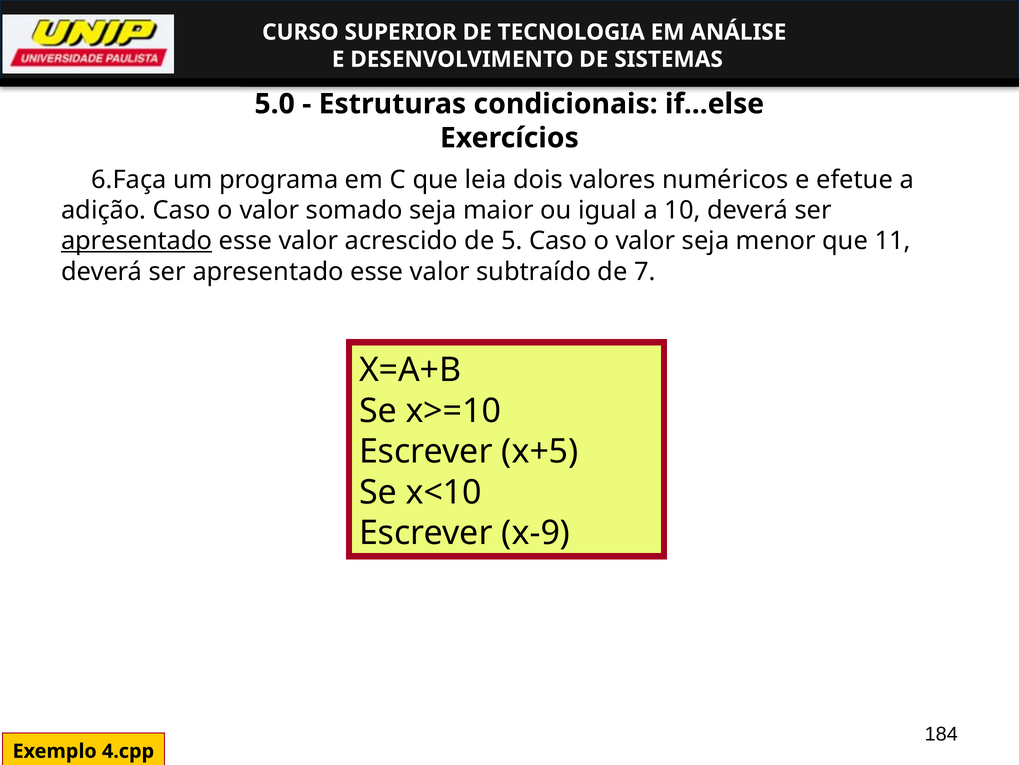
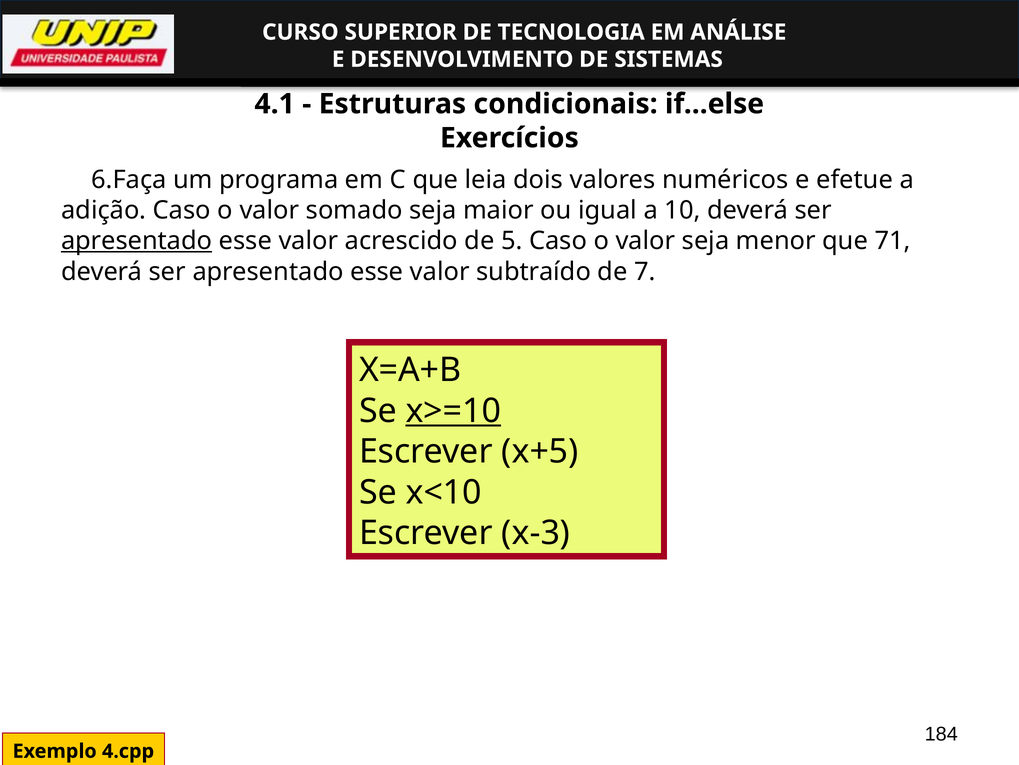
5.0: 5.0 -> 4.1 (275, 104)
11: 11 -> 71 (893, 241)
x>=10 underline: none -> present (453, 410)
x-9: x-9 -> x-3 (536, 533)
